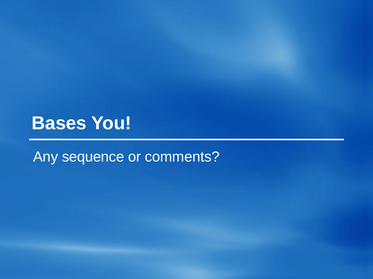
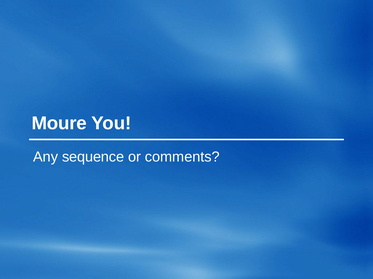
Bases: Bases -> Moure (59, 123)
